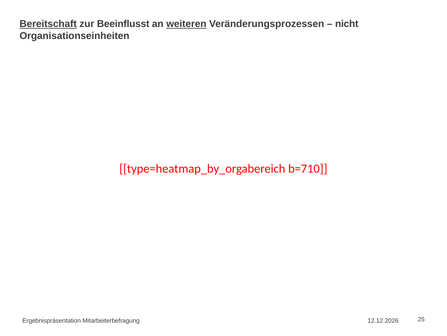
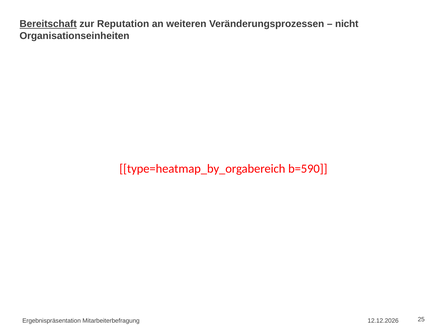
Beeinflusst: Beeinflusst -> Reputation (123, 24)
weiteren underline: present -> none (186, 24)
b=710: b=710 -> b=590 (308, 168)
